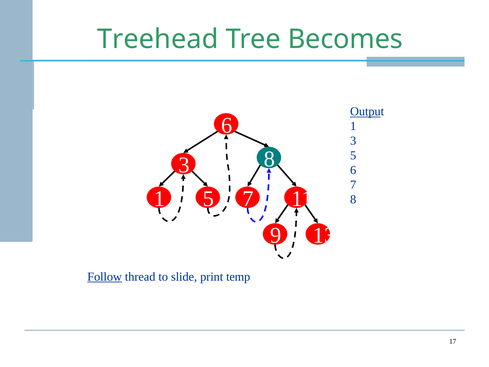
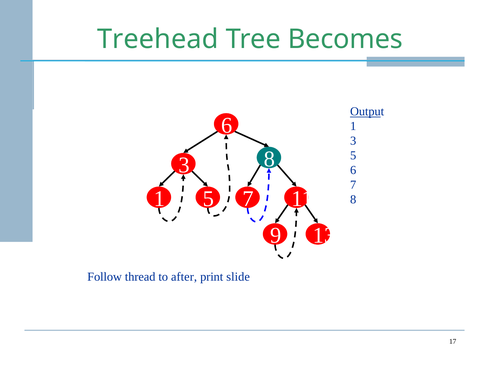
Follow underline: present -> none (105, 276)
slide: slide -> after (184, 276)
temp: temp -> slide (238, 276)
